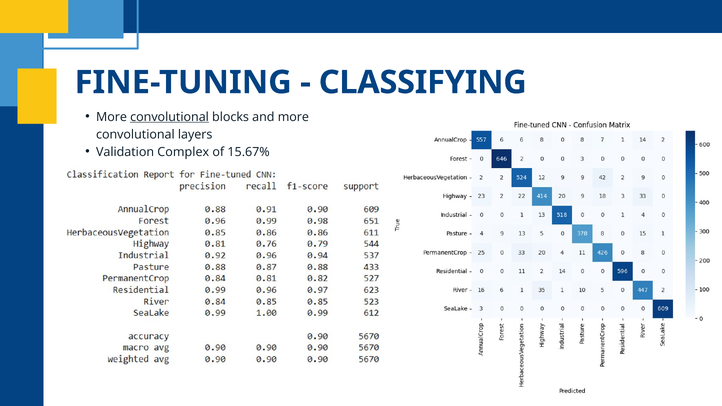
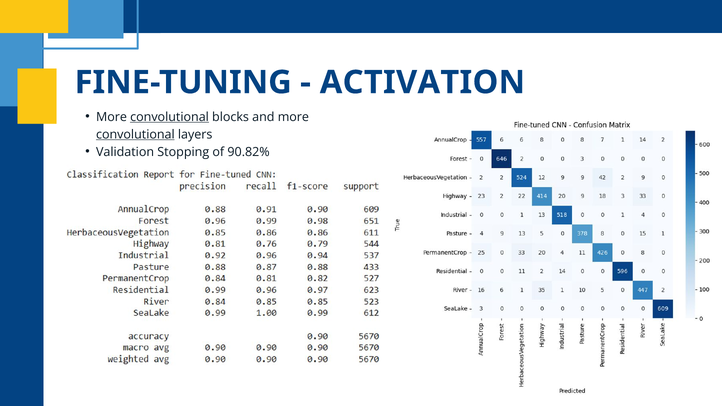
CLASSIFYING: CLASSIFYING -> ACTIVATION (422, 82)
convolutional underline: none -> present (135, 134)
Complex: Complex -> Stopping (183, 152)
15.67%: 15.67% -> 90.82% (249, 152)
